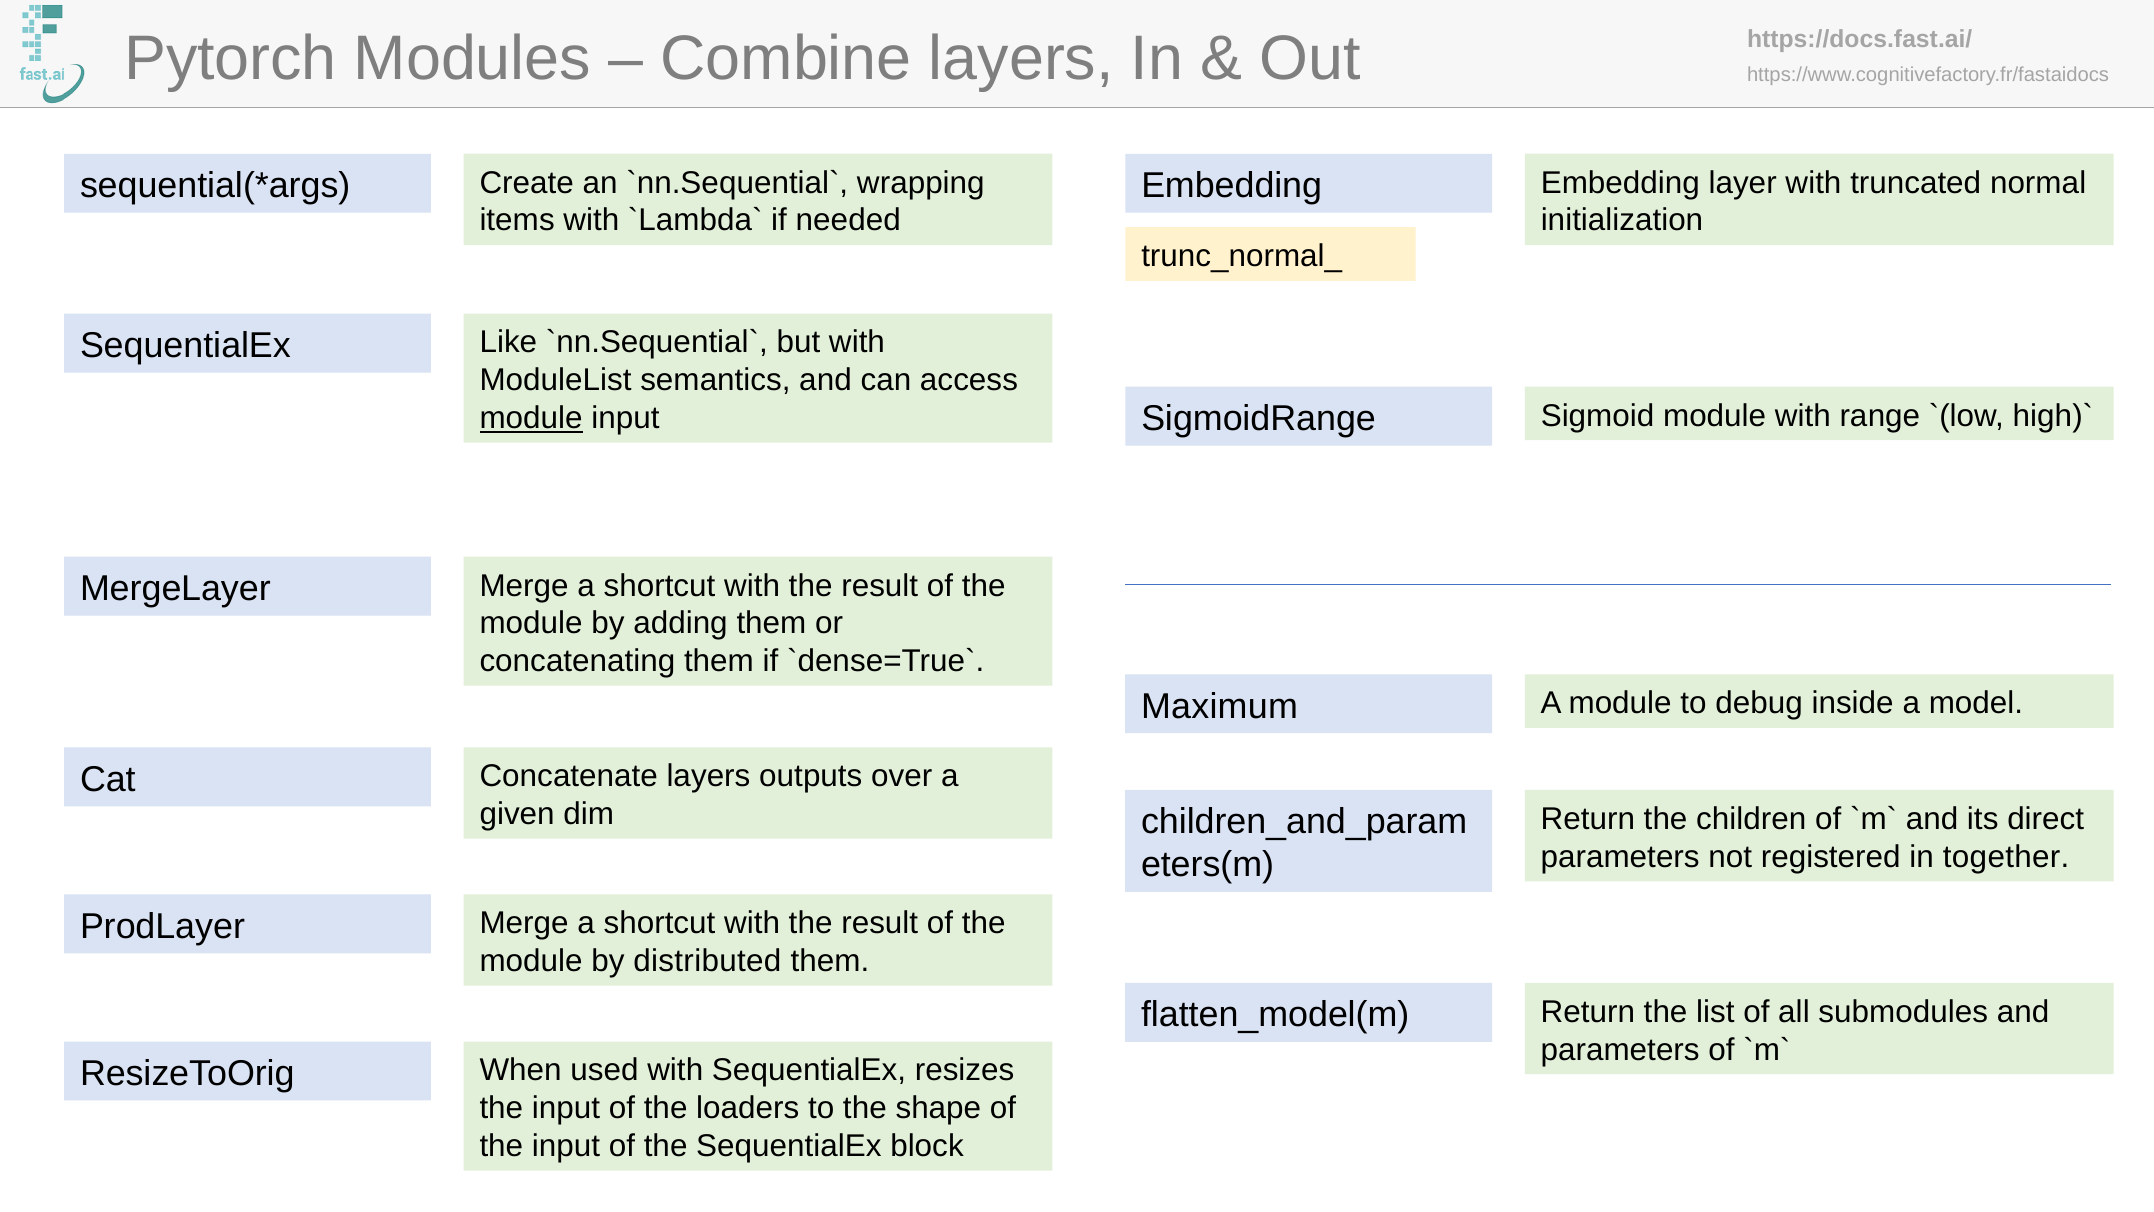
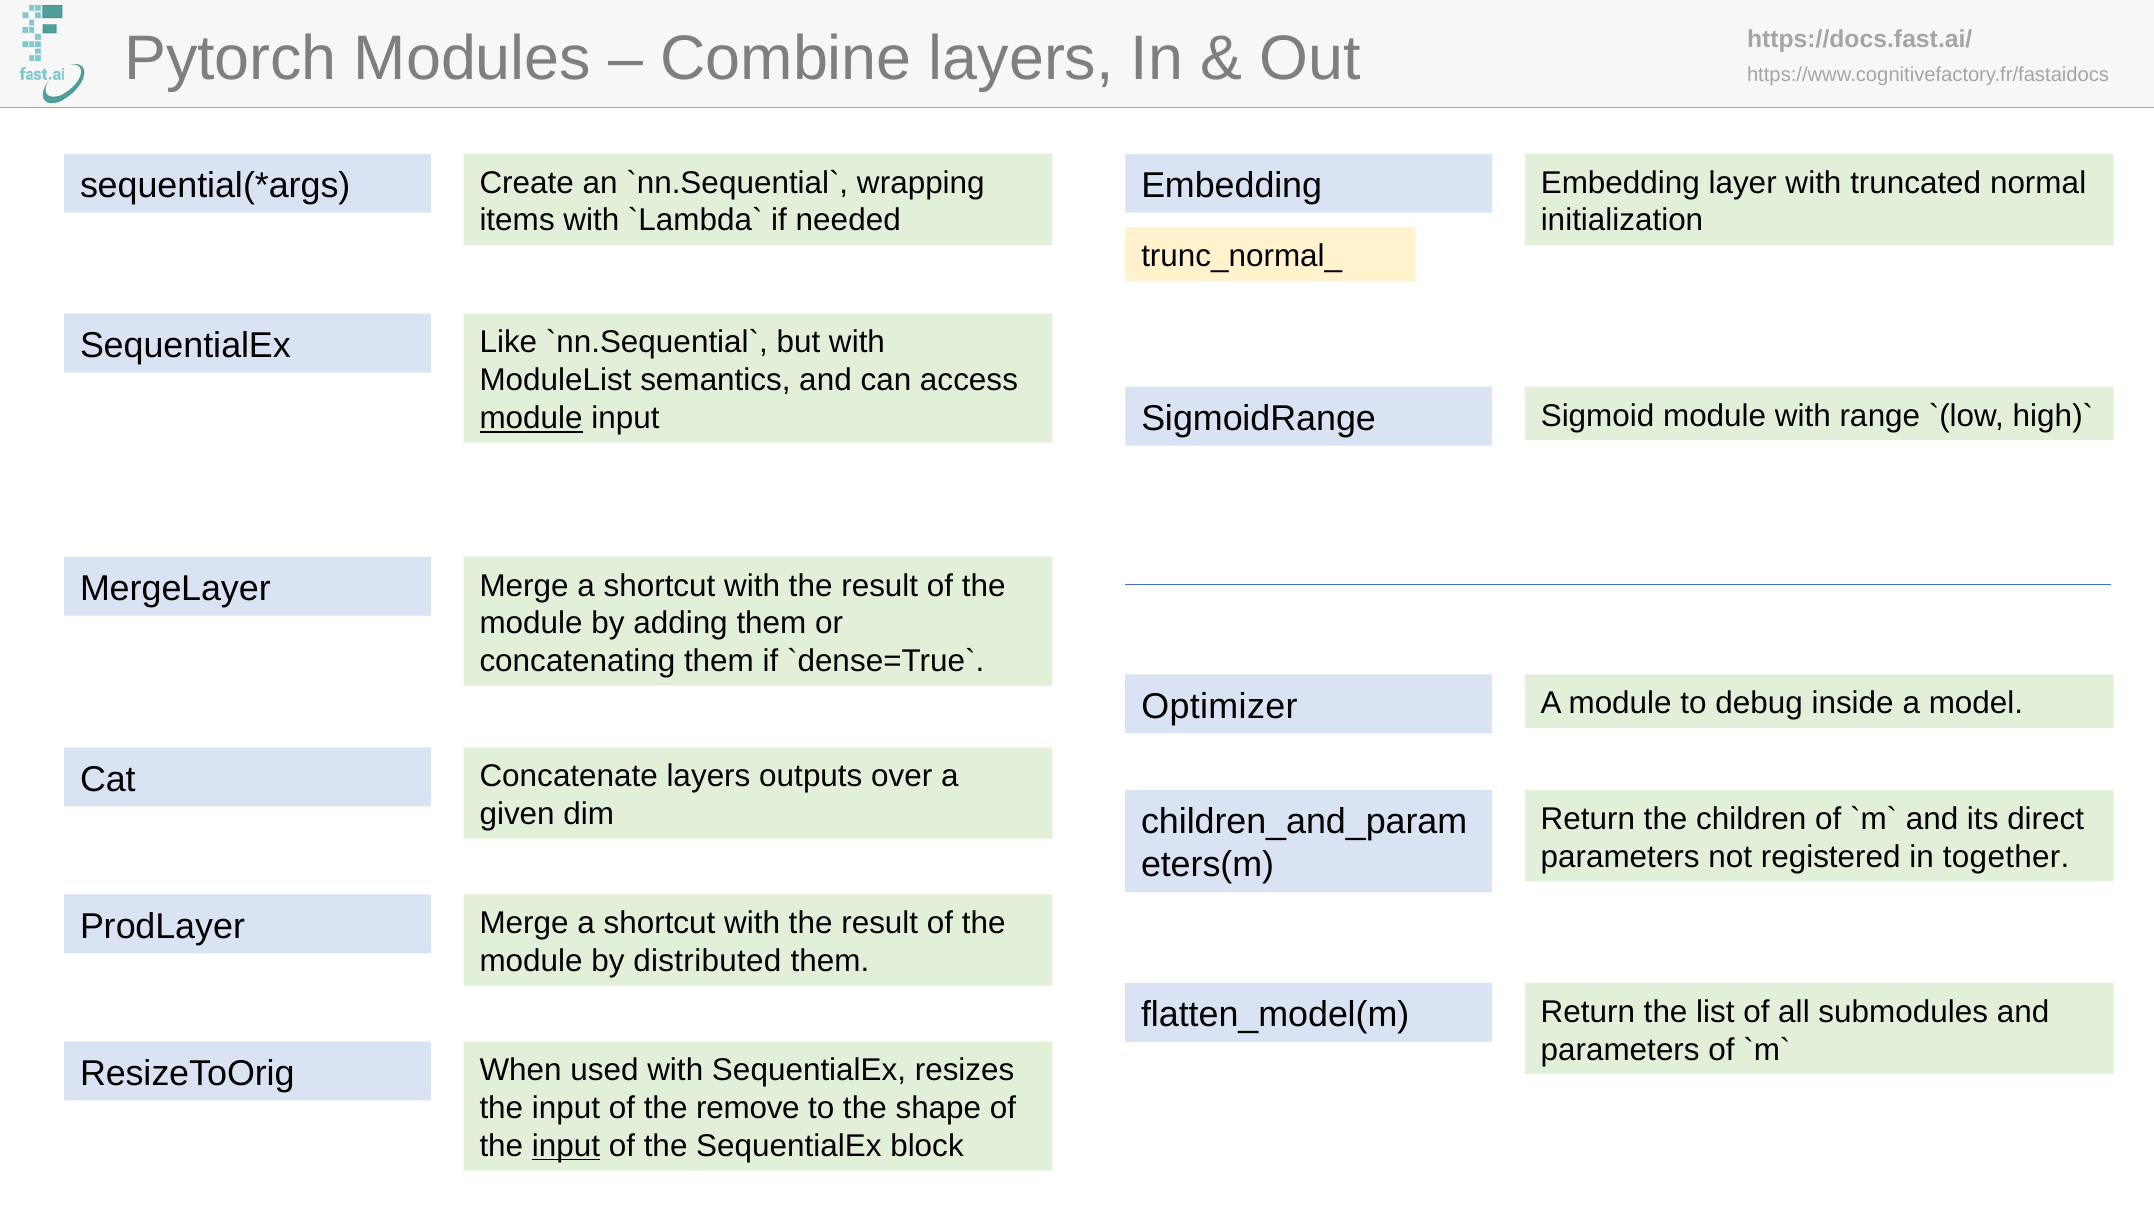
Maximum: Maximum -> Optimizer (1219, 706)
loaders: loaders -> remove (748, 1108)
input underline: none -> present (566, 1146)
